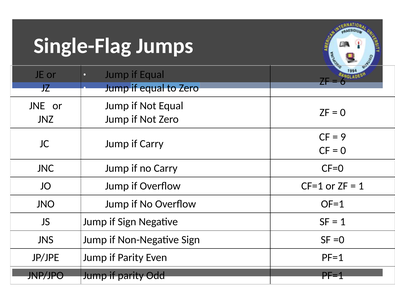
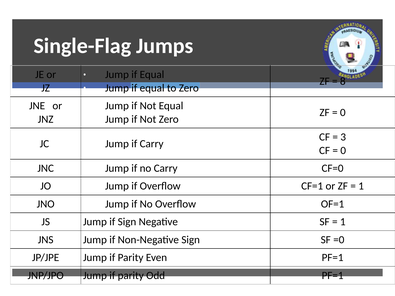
6: 6 -> 8 (343, 81)
9: 9 -> 3 (343, 137)
